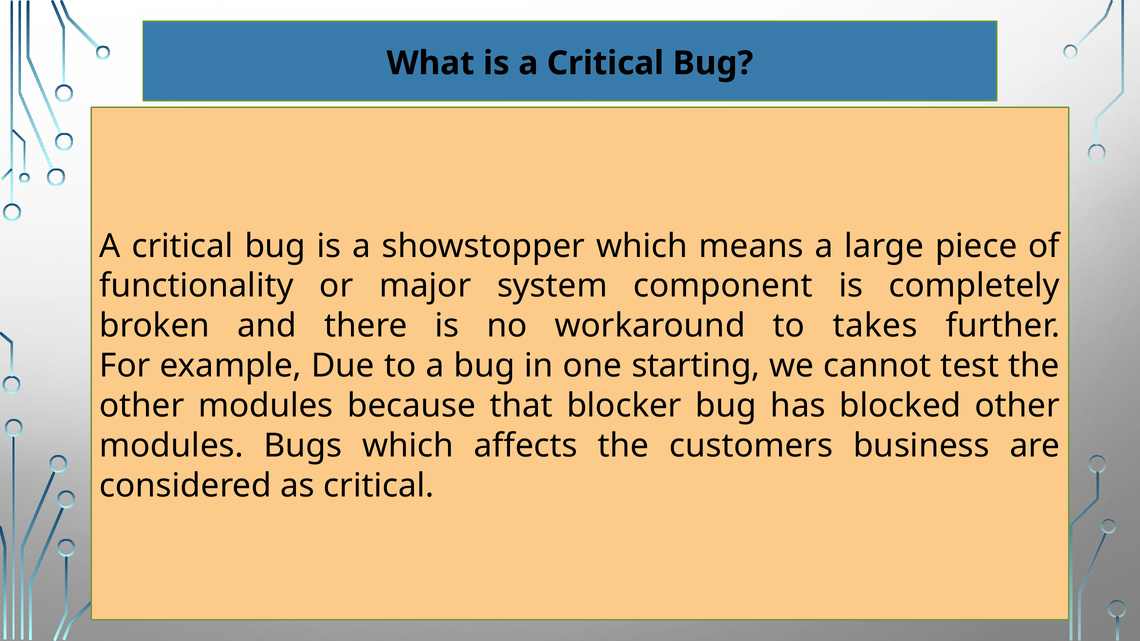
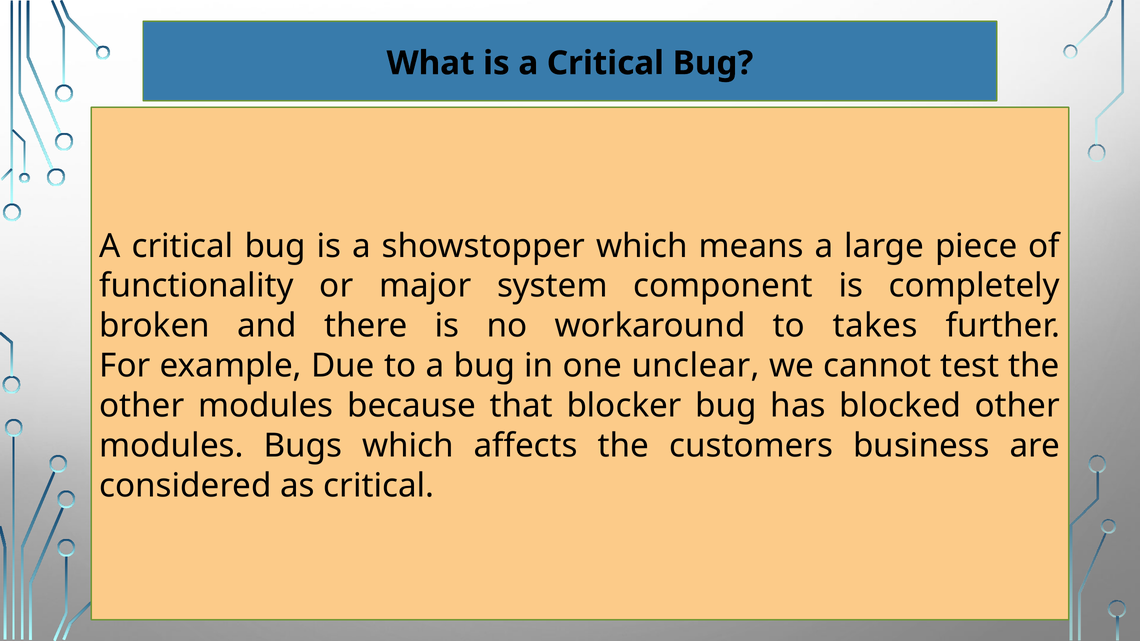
starting: starting -> unclear (696, 366)
